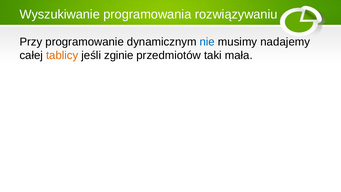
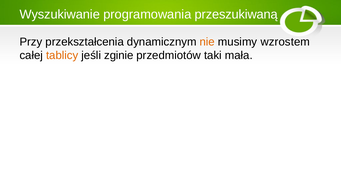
rozwiązywaniu: rozwiązywaniu -> przeszukiwaną (236, 14)
programowanie: programowanie -> przekształcenia (85, 42)
nie colour: blue -> orange (207, 42)
nadajemy: nadajemy -> wzrostem (285, 42)
